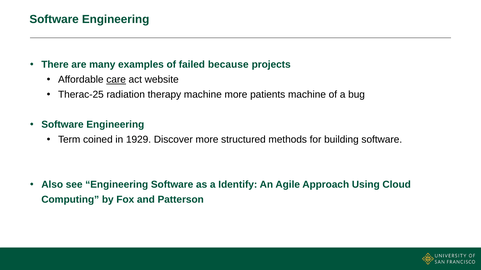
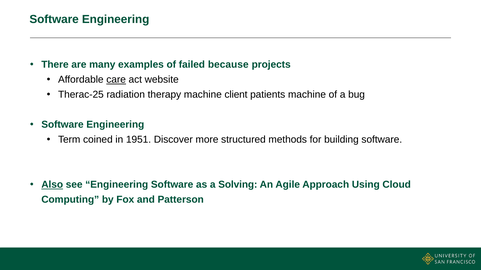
machine more: more -> client (236, 95)
1929: 1929 -> 1951 (139, 140)
Also underline: none -> present (52, 185)
Identify: Identify -> Solving (238, 185)
